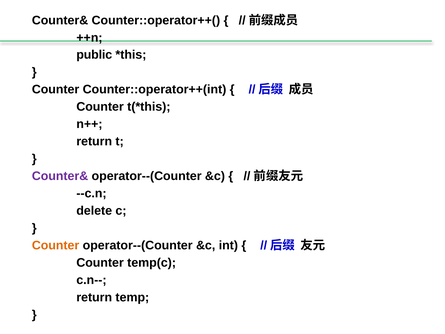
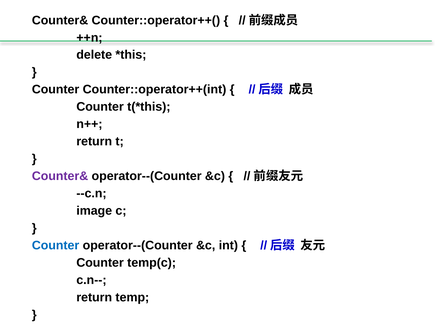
public: public -> delete (94, 55)
delete: delete -> image (94, 211)
Counter colour: orange -> blue (56, 245)
